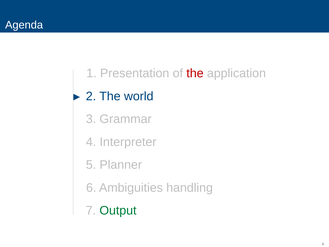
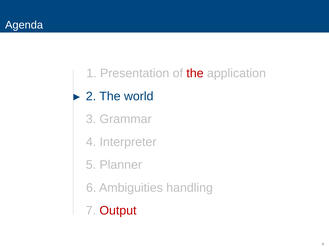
Output colour: green -> red (118, 210)
